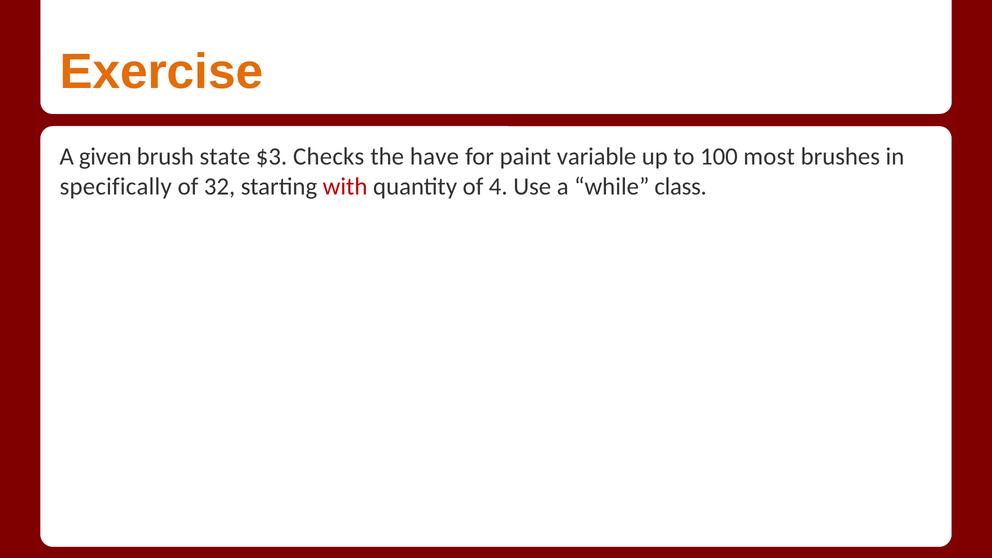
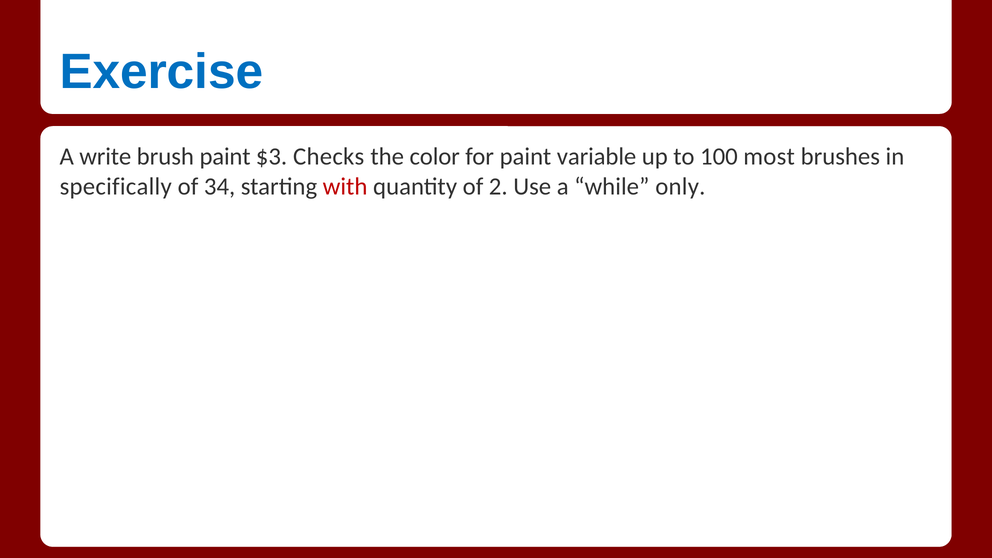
Exercise colour: orange -> blue (161, 72)
given: given -> write (105, 157)
brush state: state -> paint (225, 157)
have: have -> color (435, 157)
32: 32 -> 34 (220, 187)
4: 4 -> 2 (498, 187)
class: class -> only (680, 187)
